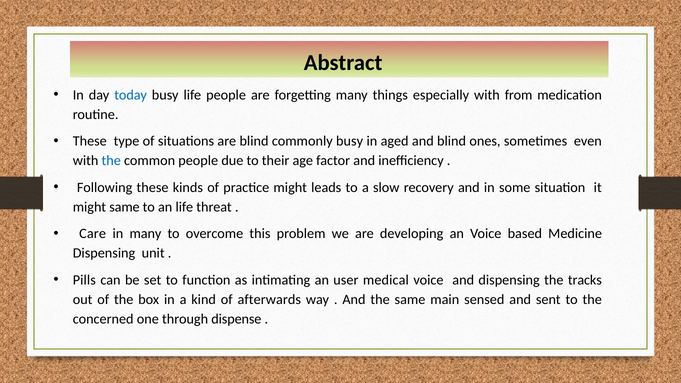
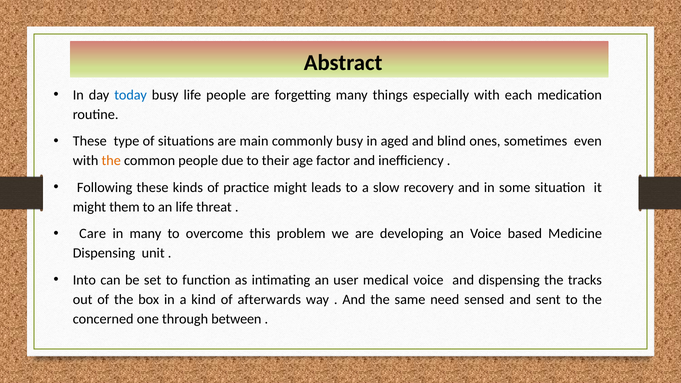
from: from -> each (518, 95)
are blind: blind -> main (254, 141)
the colour: blue -> orange (111, 161)
might same: same -> them (124, 207)
Pills: Pills -> Into (84, 280)
main: main -> need (445, 300)
dispense: dispense -> between (236, 319)
